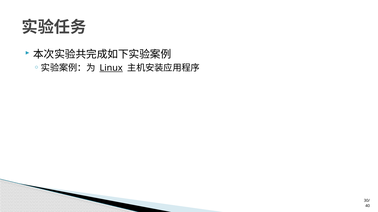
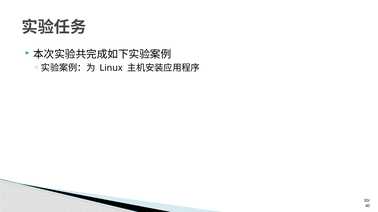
Linux underline: present -> none (111, 68)
